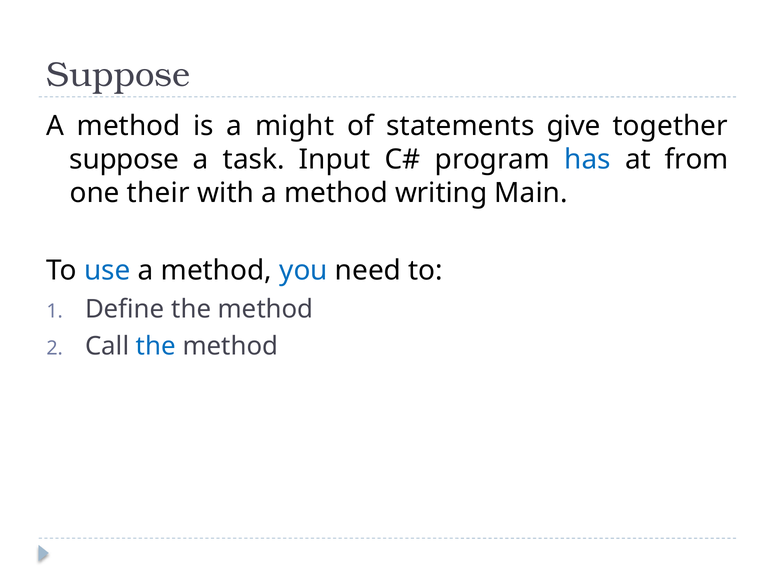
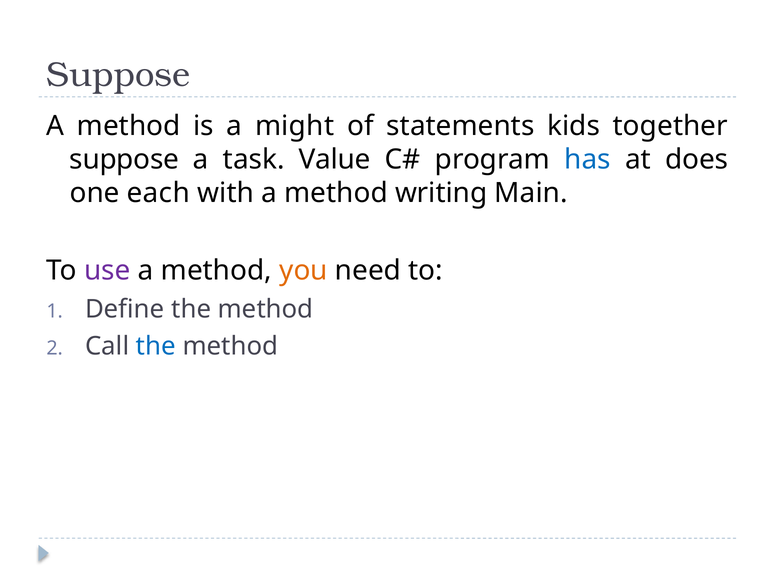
give: give -> kids (574, 126)
Input: Input -> Value (335, 159)
from: from -> does (697, 159)
their: their -> each (158, 193)
use colour: blue -> purple (107, 271)
you colour: blue -> orange (304, 271)
